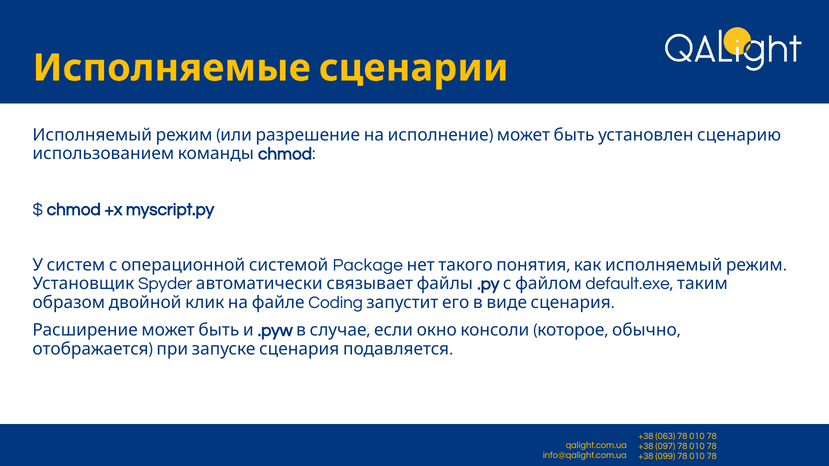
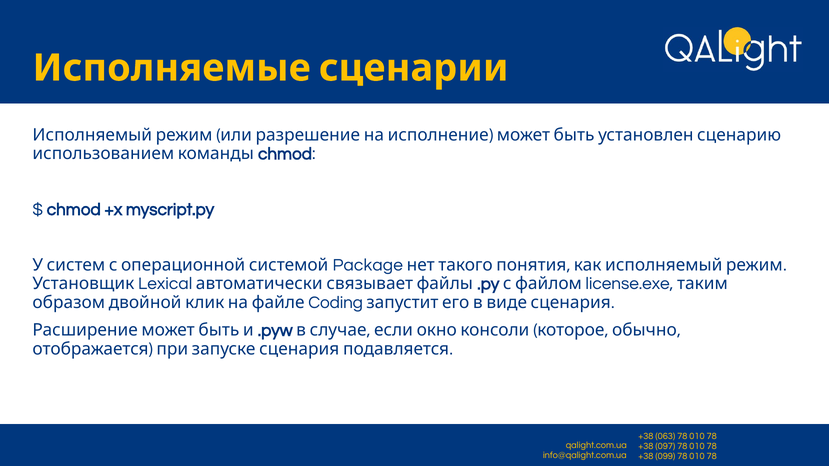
default.exe: default.exe -> license.exe (629, 284)
Spyder: Spyder -> Lexical (165, 284)
